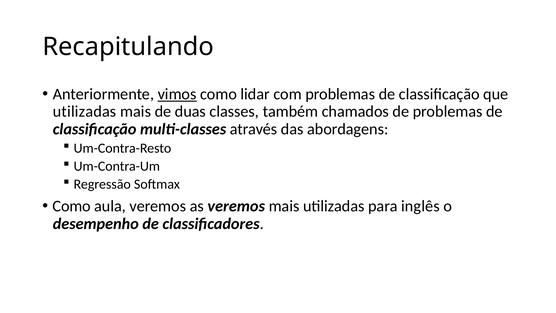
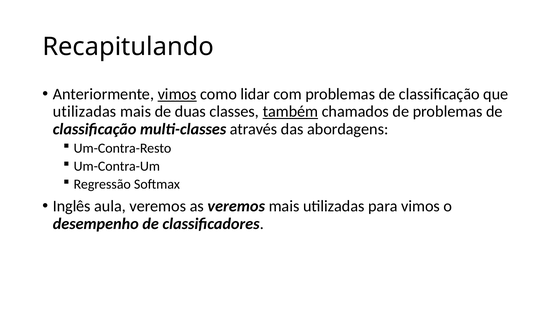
também underline: none -> present (290, 112)
Como: Como -> Inglês (72, 206)
para inglês: inglês -> vimos (421, 206)
